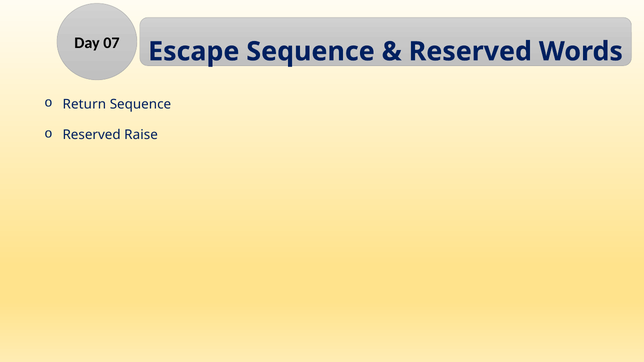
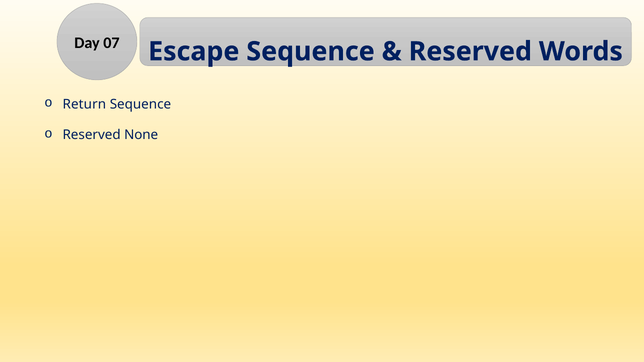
Raise: Raise -> None (141, 135)
